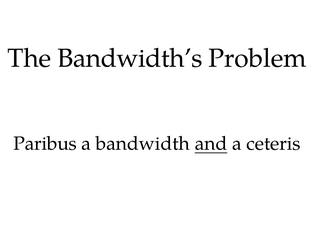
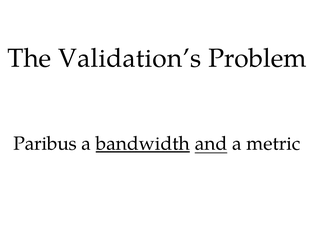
Bandwidth’s: Bandwidth’s -> Validation’s (130, 58)
bandwidth underline: none -> present (143, 144)
ceteris: ceteris -> metric (273, 144)
